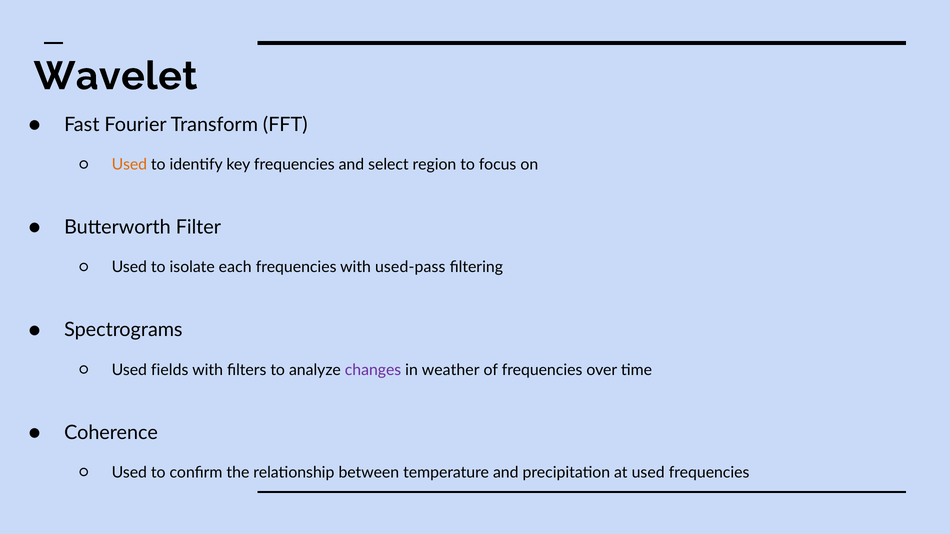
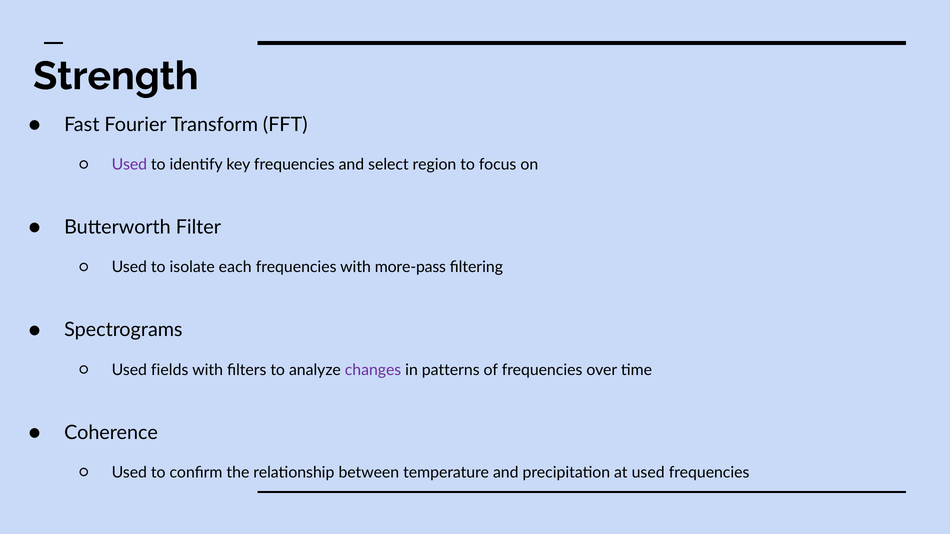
Wavelet: Wavelet -> Strength (116, 76)
Used colour: orange -> purple (129, 165)
used-pass: used-pass -> more-pass (410, 267)
weather: weather -> patterns (451, 370)
